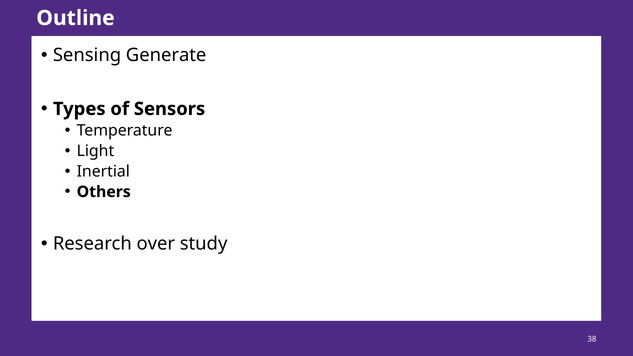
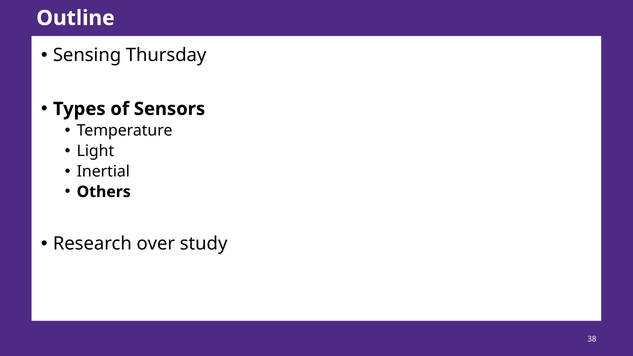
Generate: Generate -> Thursday (166, 55)
